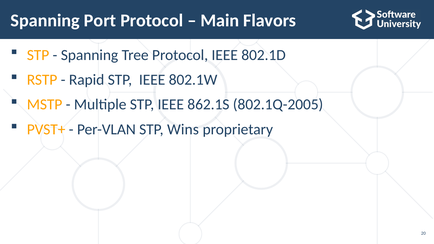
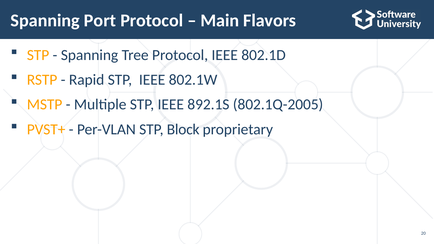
862.1S: 862.1S -> 892.1S (208, 105)
Wins: Wins -> Block (183, 129)
